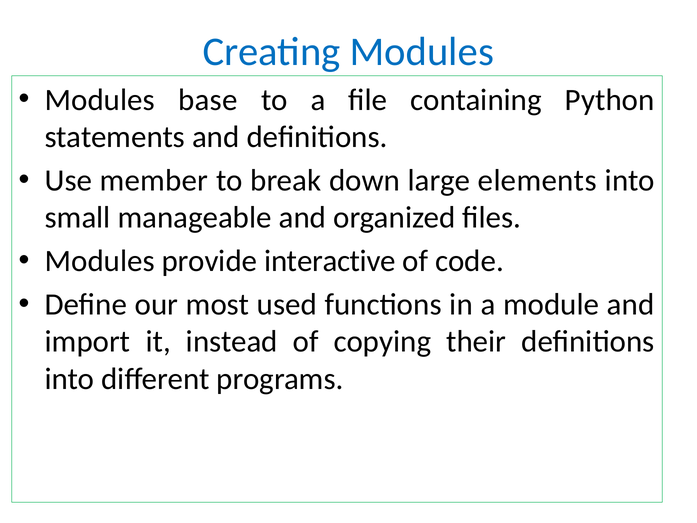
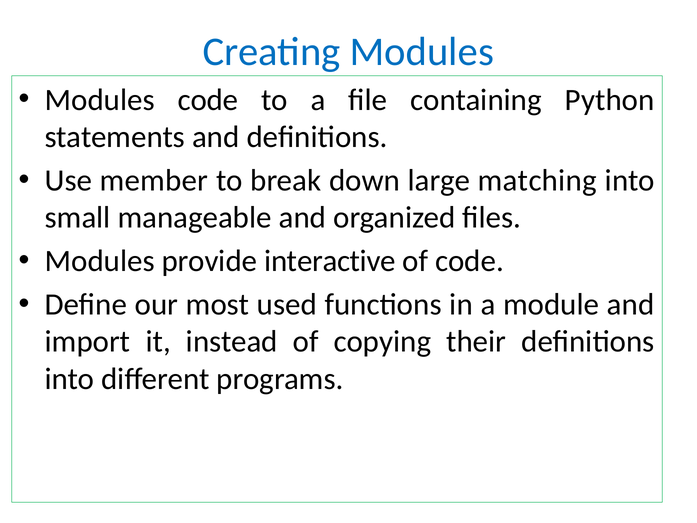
Modules base: base -> code (208, 100)
elements: elements -> matching (537, 180)
